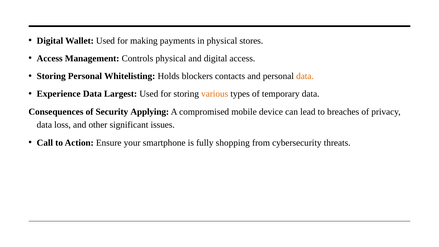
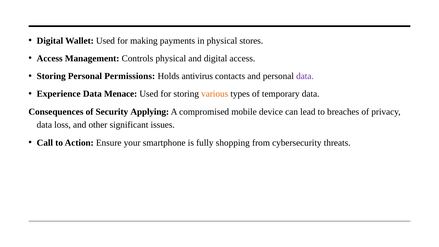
Whitelisting: Whitelisting -> Permissions (130, 76)
blockers: blockers -> antivirus (197, 76)
data colour: orange -> purple (305, 76)
Largest: Largest -> Menace (121, 94)
